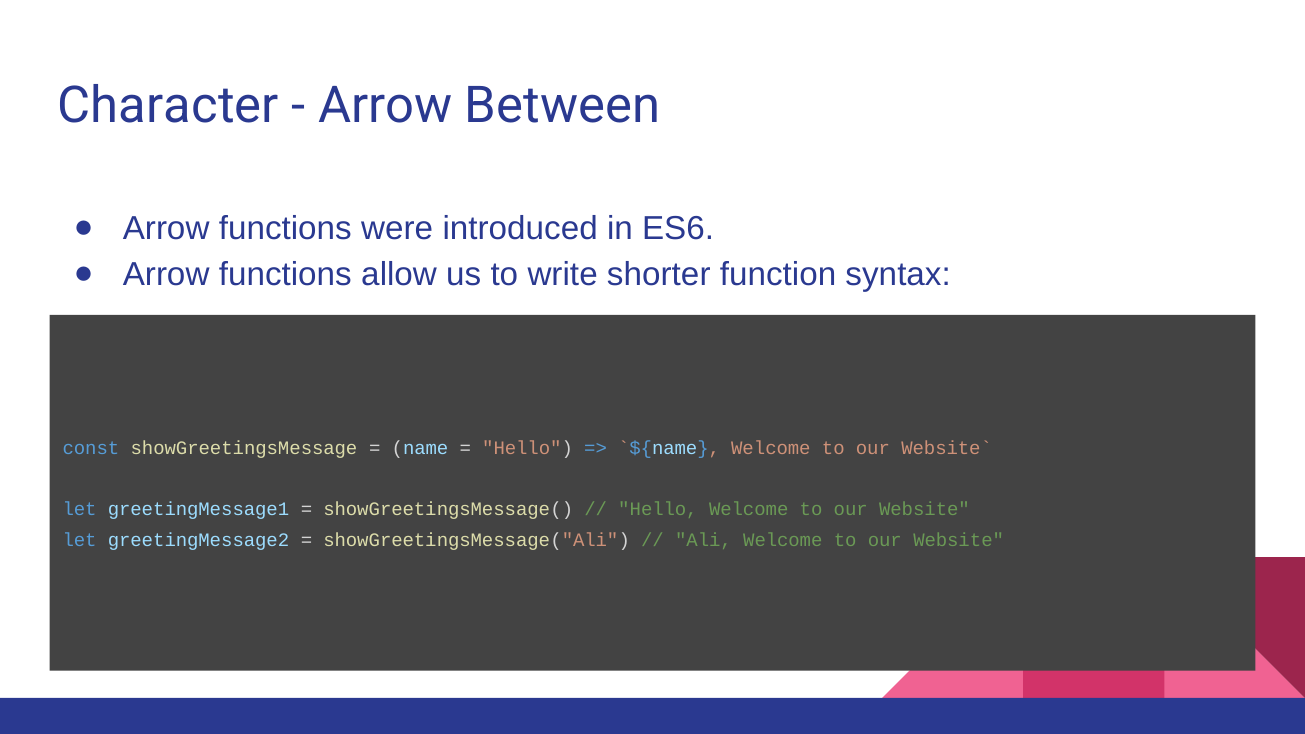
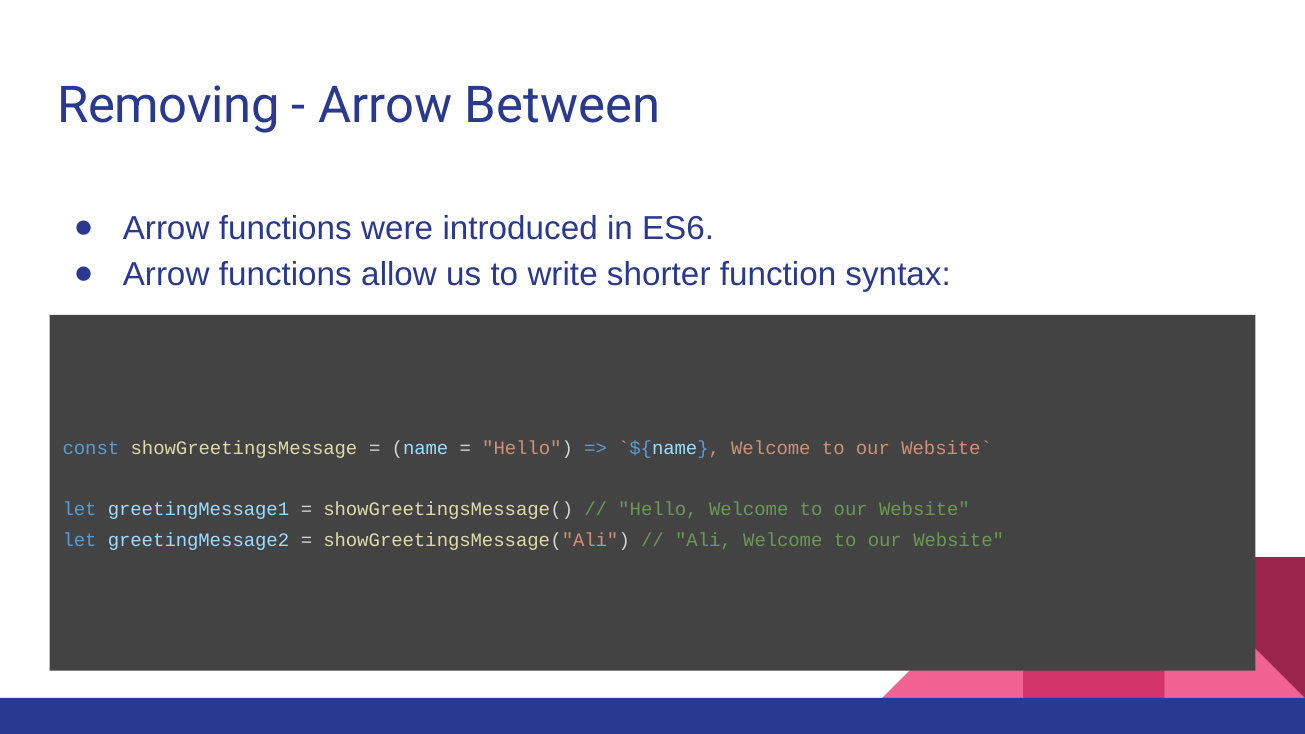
Character: Character -> Removing (169, 106)
